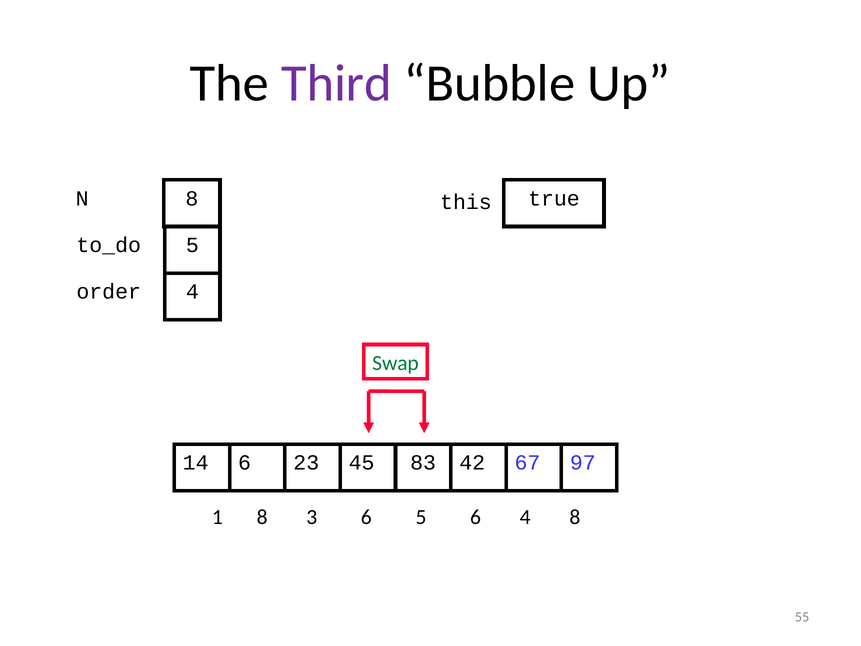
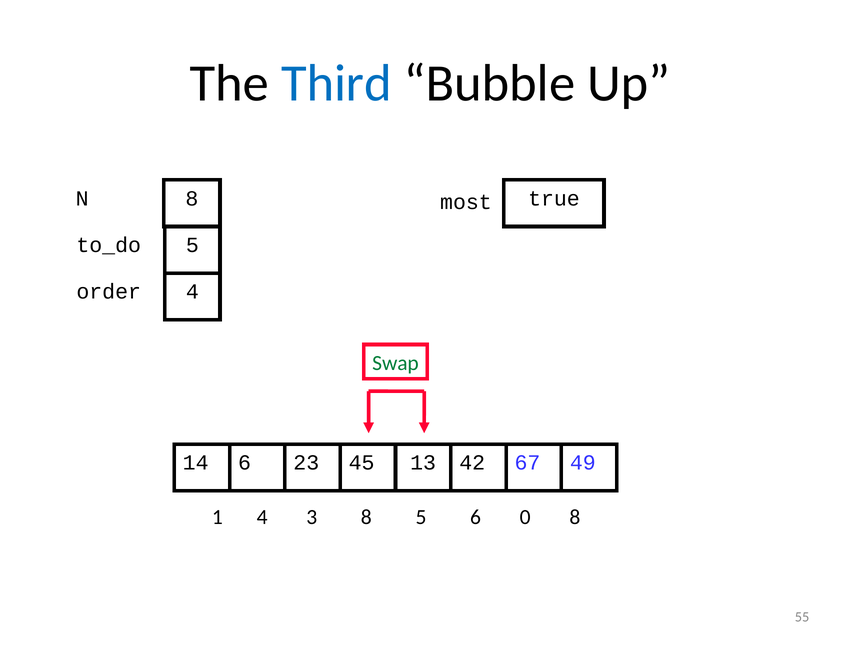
Third colour: purple -> blue (336, 83)
this: this -> most (466, 202)
83: 83 -> 13 (423, 463)
97: 97 -> 49 (583, 463)
1 8: 8 -> 4 (262, 517)
3 6: 6 -> 8 (366, 517)
6 4: 4 -> 0 (525, 517)
